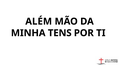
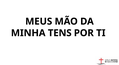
ALÉM: ALÉM -> MEUS (39, 21)
